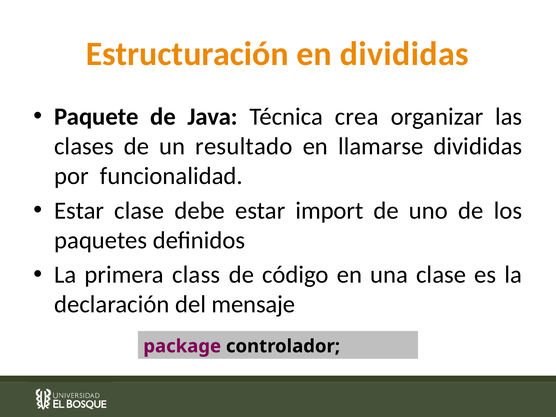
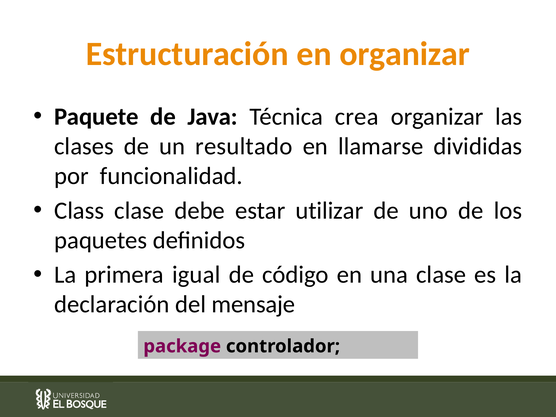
en divididas: divididas -> organizar (405, 54)
Estar: Estar -> Class (79, 211)
import: import -> utilizar (329, 211)
class: class -> igual (196, 275)
